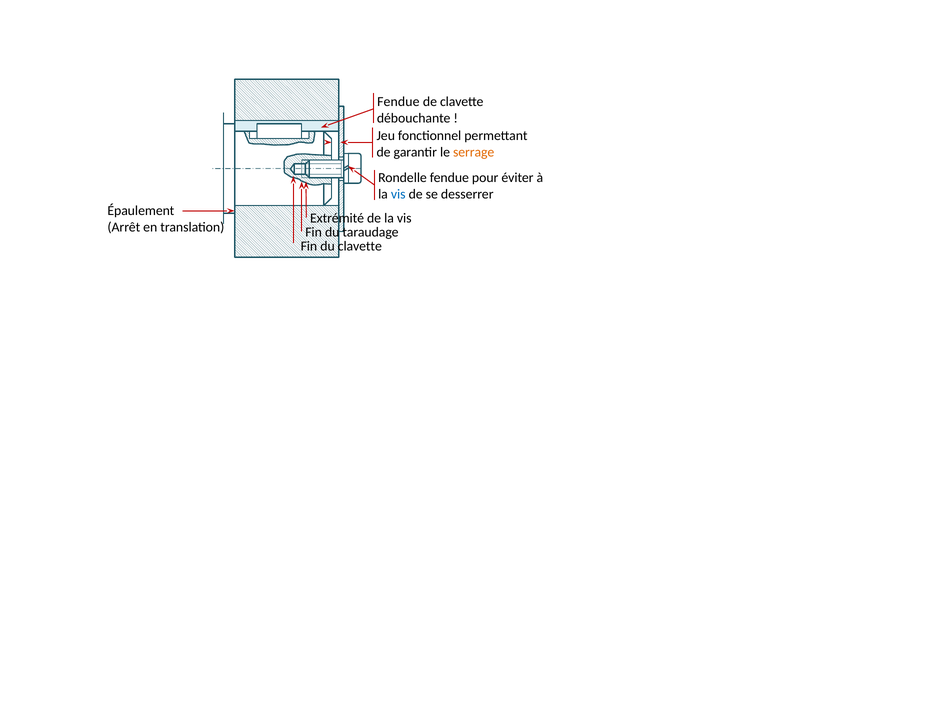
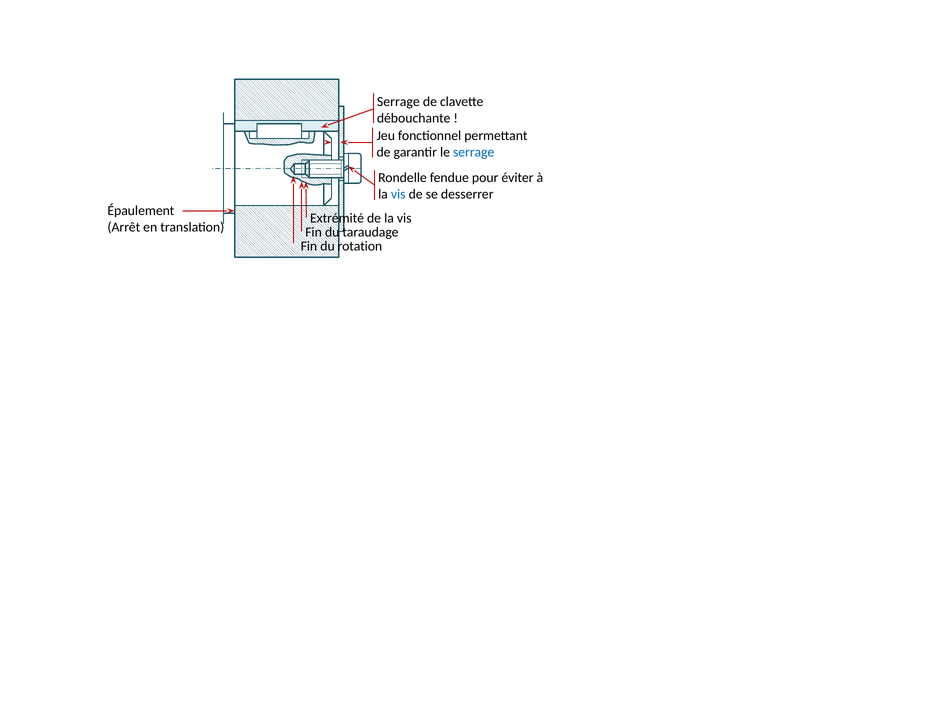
Fendue: Fendue -> Serrage (398, 102)
serrage colour: orange -> blue (474, 152)
du clavette: clavette -> rotation (360, 246)
